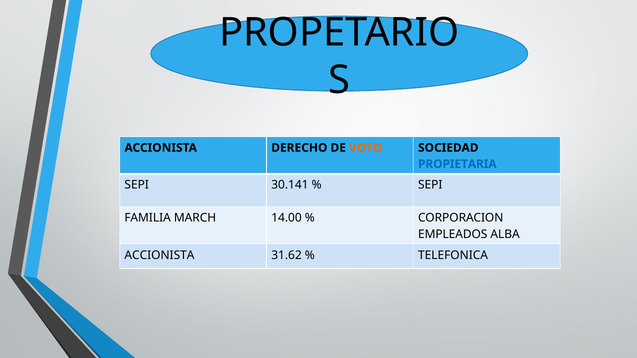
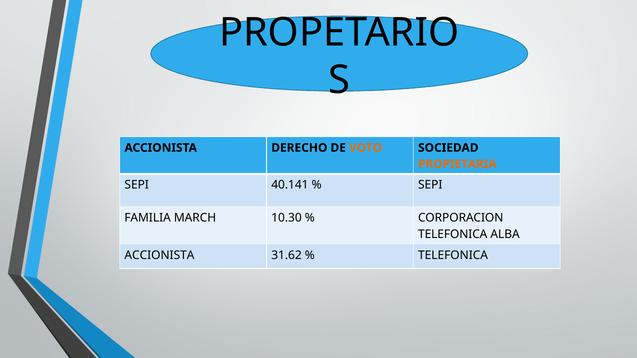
PROPIETARIA colour: blue -> orange (457, 164)
30.141: 30.141 -> 40.141 (290, 185)
14.00: 14.00 -> 10.30 (287, 218)
EMPLEADOS: EMPLEADOS -> TELEFONICA (453, 234)
